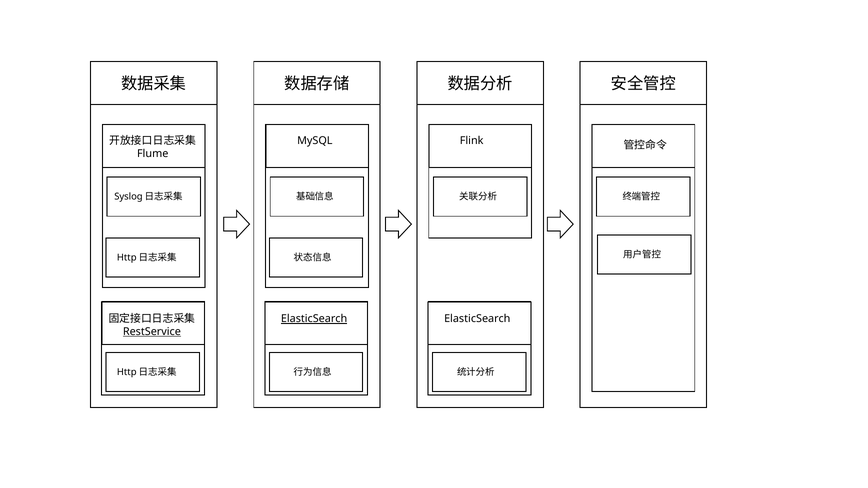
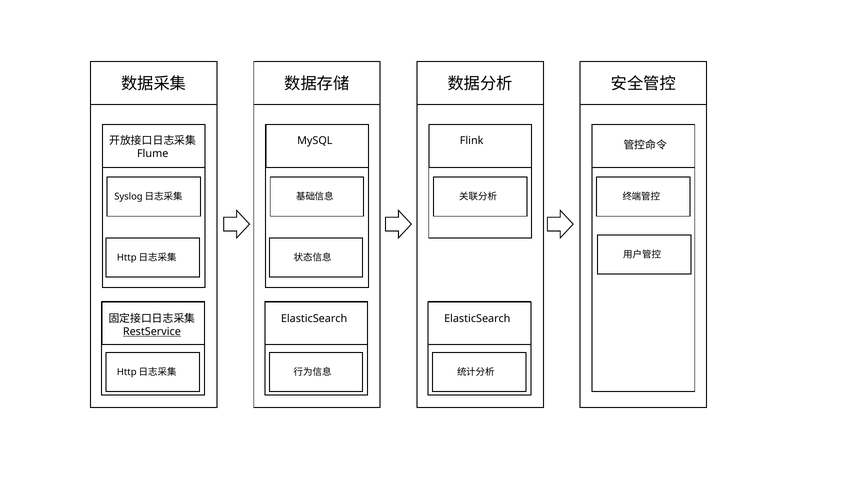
ElasticSearch underline: present -> none (314, 319)
